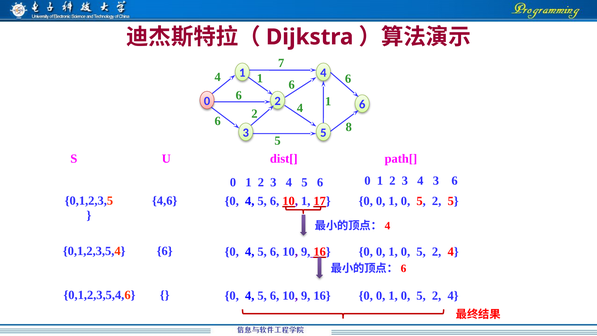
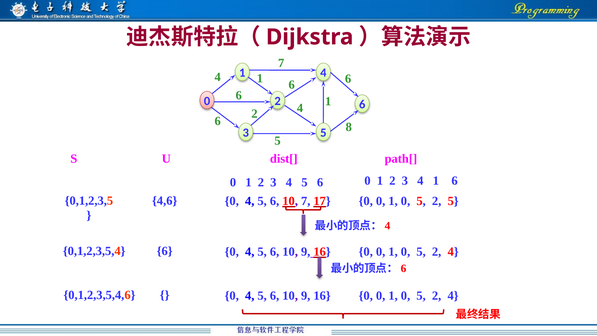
3 4 3: 3 -> 1 (436, 181)
10 1: 1 -> 7 (306, 201)
